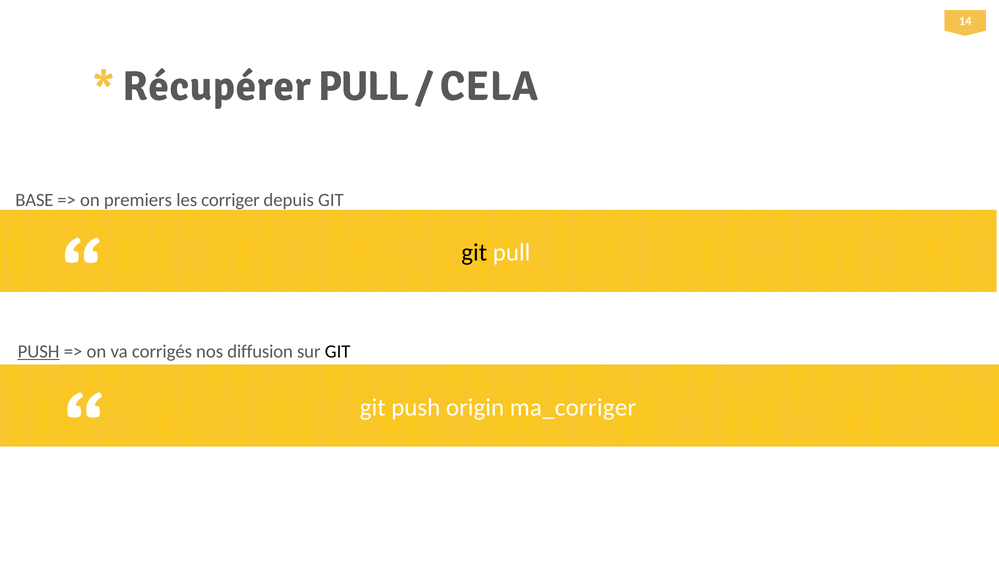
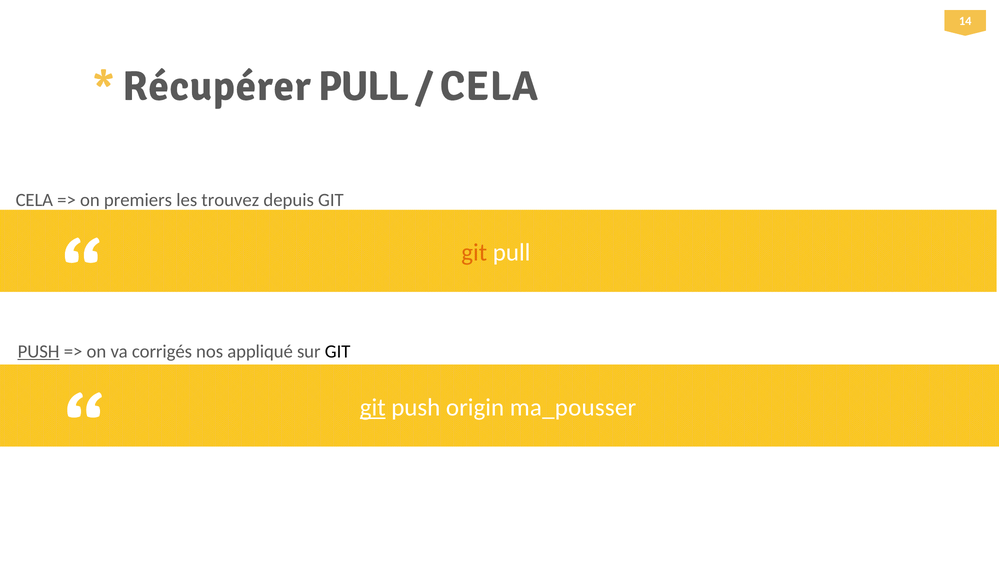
BASE: BASE -> CELA (34, 200)
corriger: corriger -> trouvez (230, 200)
git colour: black -> orange (474, 253)
diffusion: diffusion -> appliqué (260, 351)
git underline: none -> present (373, 407)
ma_corriger: ma_corriger -> ma_pousser (573, 407)
